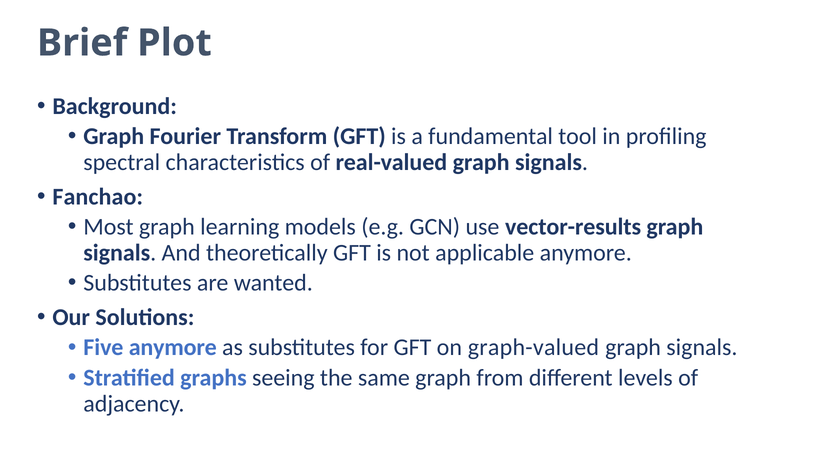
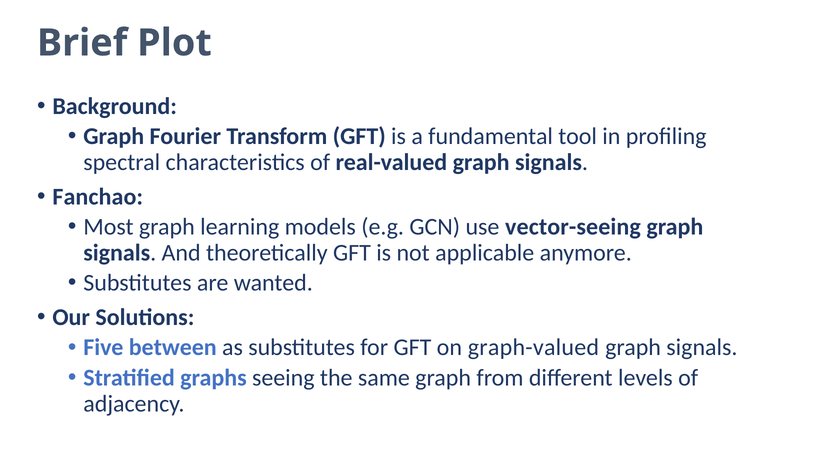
vector-results: vector-results -> vector-seeing (573, 227)
Five anymore: anymore -> between (173, 348)
